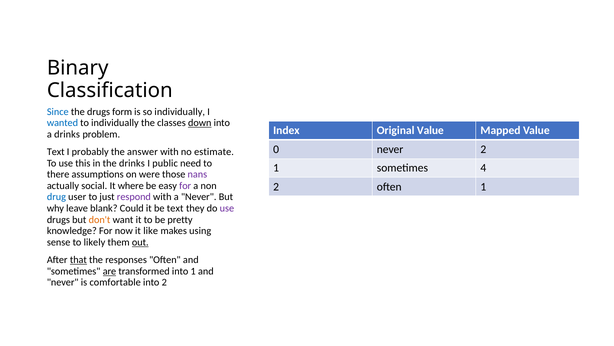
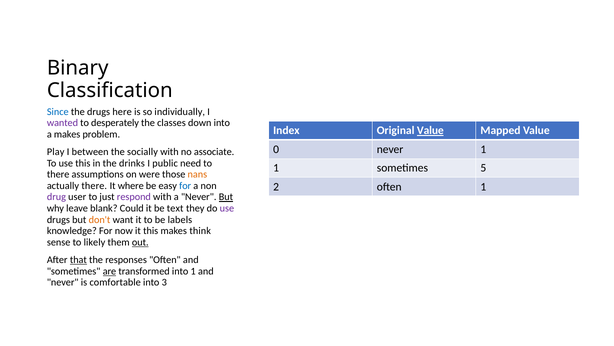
form: form -> here (122, 112)
wanted colour: blue -> purple (62, 123)
to individually: individually -> desperately (115, 123)
down underline: present -> none (200, 123)
Value underline: none -> present (430, 130)
a drinks: drinks -> makes (67, 134)
never 2: 2 -> 1 (483, 149)
Text: Text -> Play (56, 152)
probably: probably -> between (90, 152)
answer: answer -> socially (142, 152)
estimate: estimate -> associate (214, 152)
4: 4 -> 5 (483, 168)
nans colour: purple -> orange (197, 174)
actually social: social -> there (94, 186)
for colour: purple -> blue (185, 186)
drug colour: blue -> purple (56, 197)
But underline: none -> present (226, 197)
pretty: pretty -> labels (180, 219)
it like: like -> this (151, 231)
using: using -> think (200, 231)
into 2: 2 -> 3 (164, 282)
